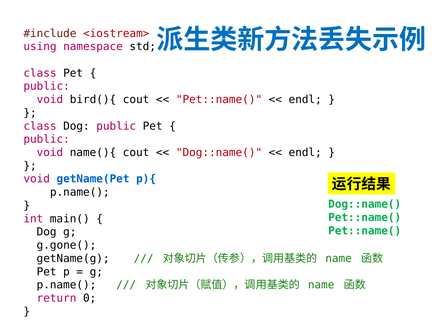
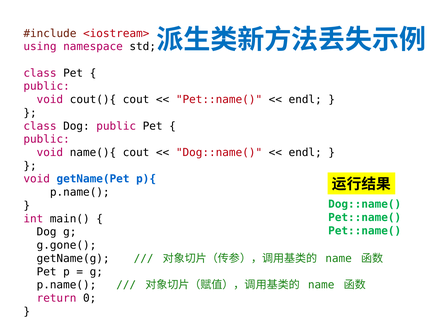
bird(){: bird(){ -> cout(){ (93, 100)
